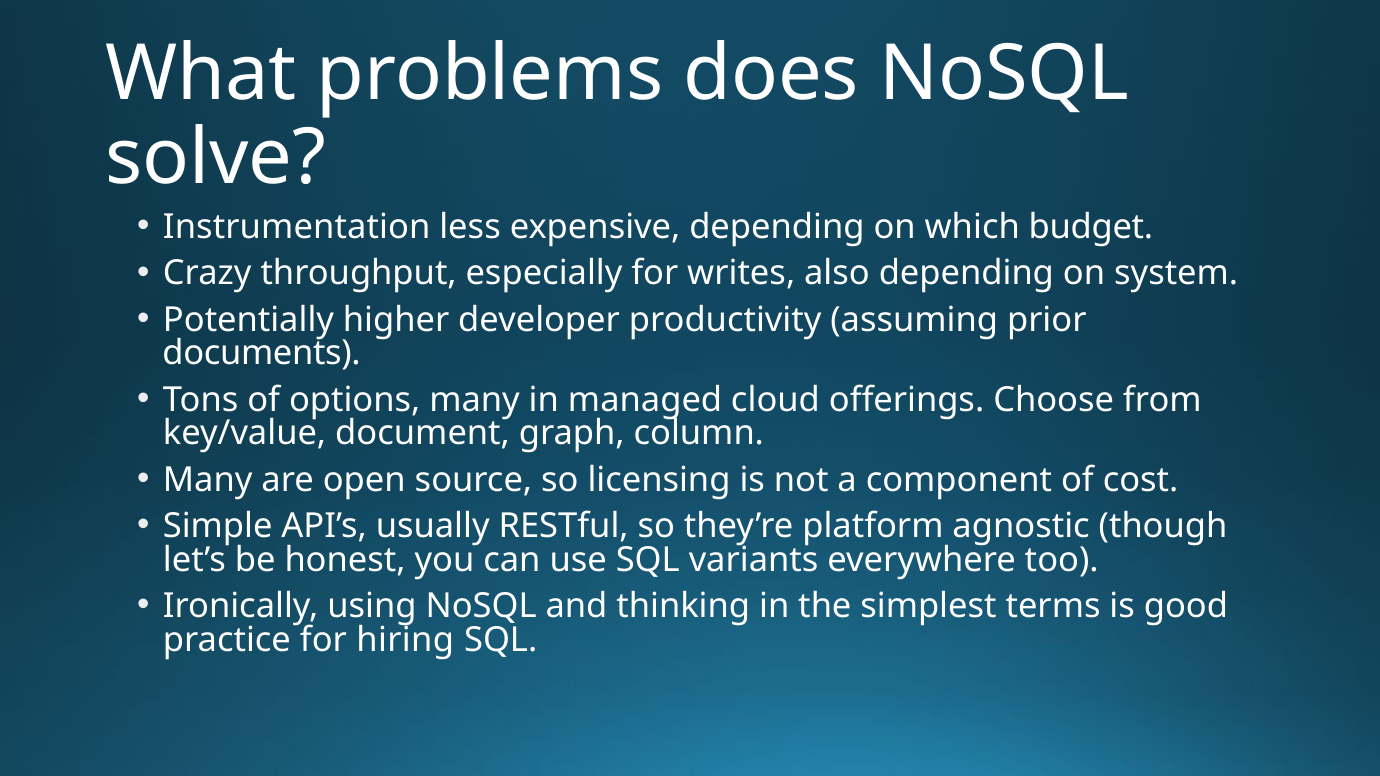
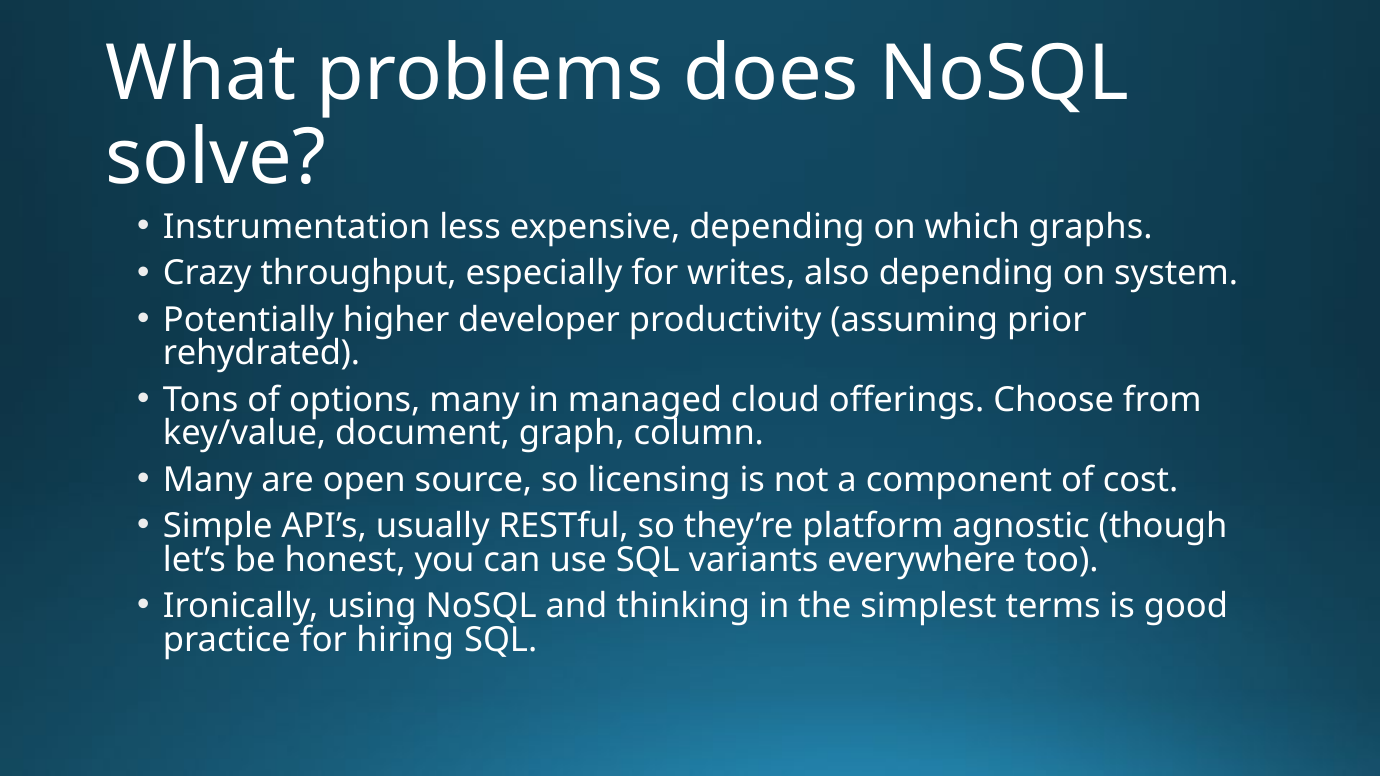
budget: budget -> graphs (1091, 227)
documents: documents -> rehydrated (261, 354)
